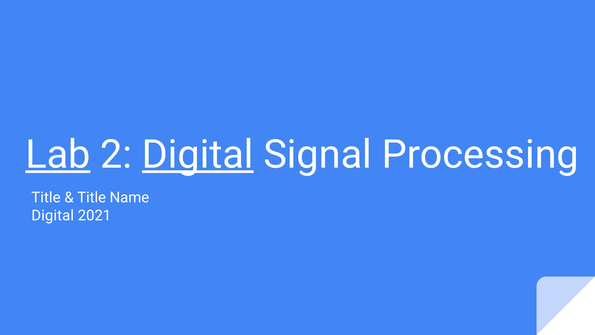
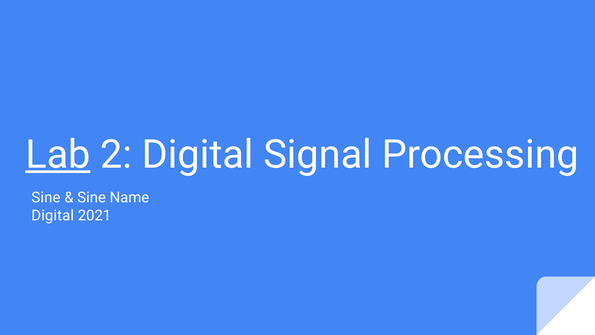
Digital underline: present -> none (198, 154)
Title: Title -> Sine (46, 197)
Title: Title -> Sine (92, 197)
